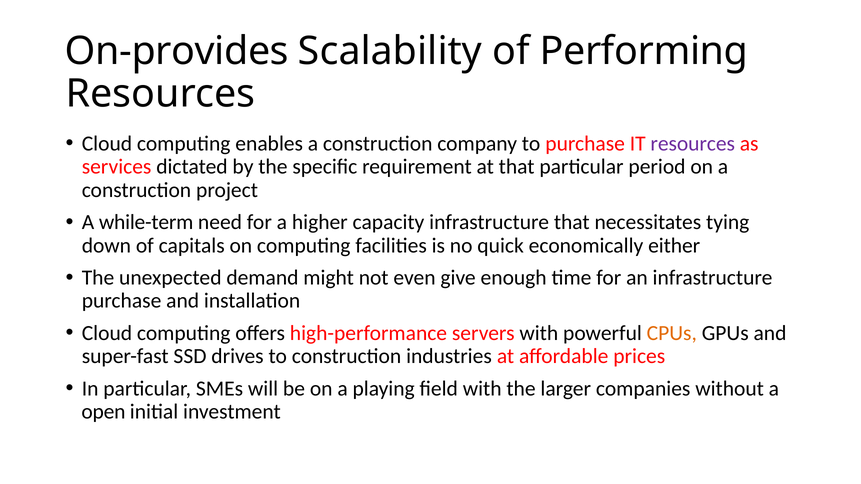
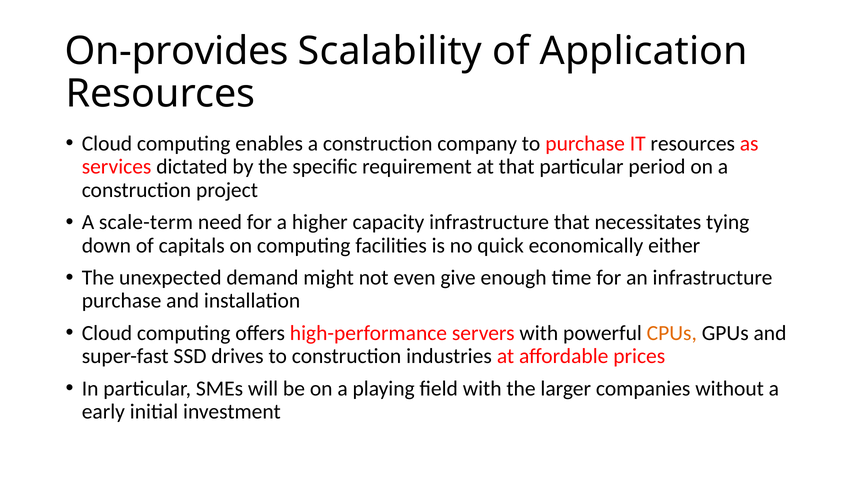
Performing: Performing -> Application (644, 51)
resources colour: purple -> black (693, 144)
while-term: while-term -> scale-term (146, 222)
open: open -> early (103, 412)
